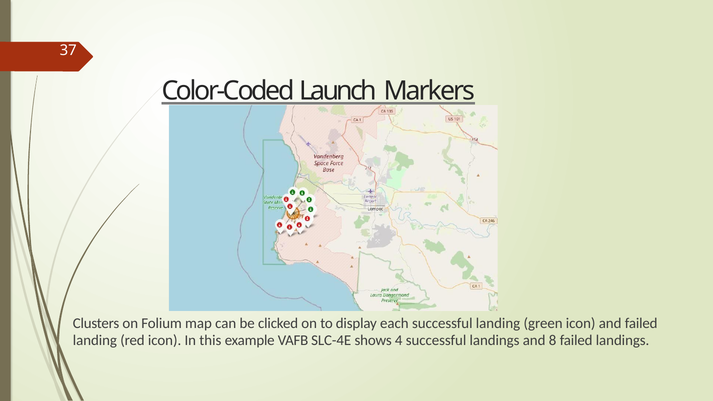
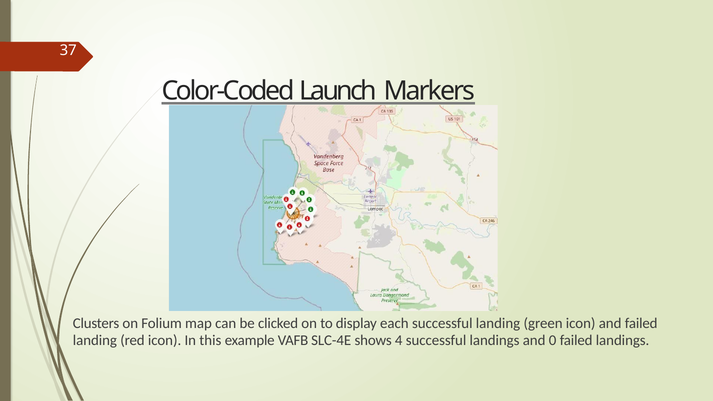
8: 8 -> 0 (553, 340)
